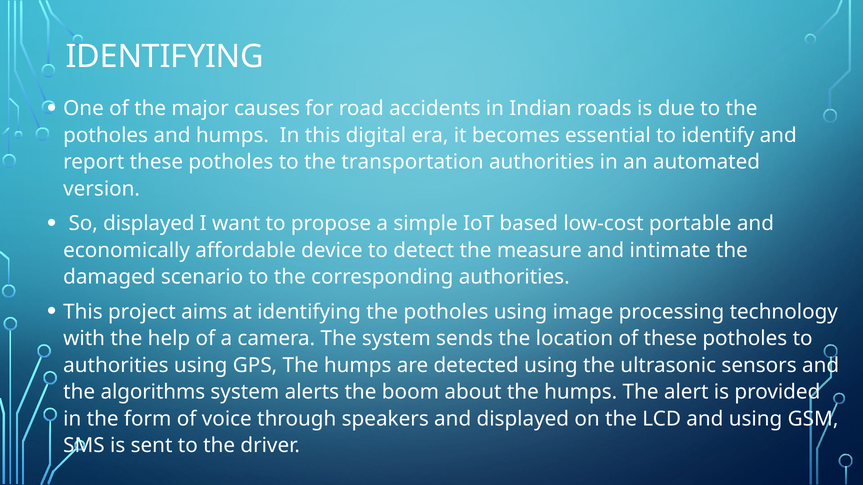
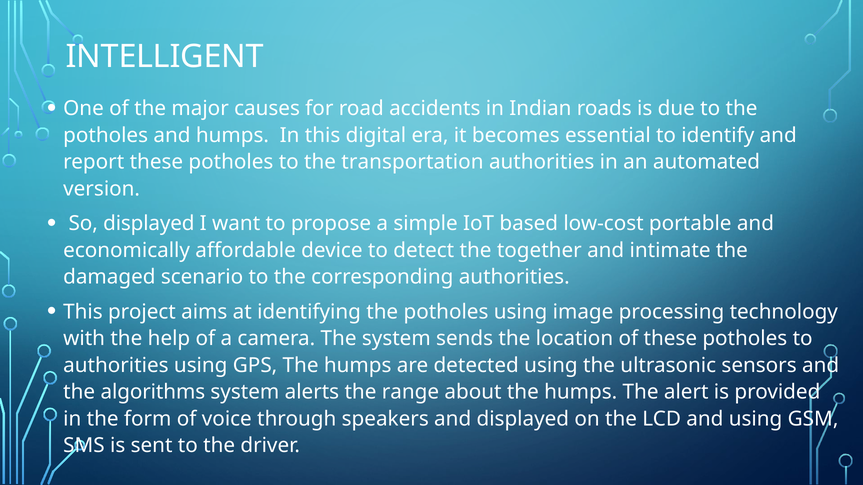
IDENTIFYING: IDENTIFYING -> INTELLIGENT (165, 57)
measure: measure -> together (539, 250)
boom: boom -> range (410, 392)
